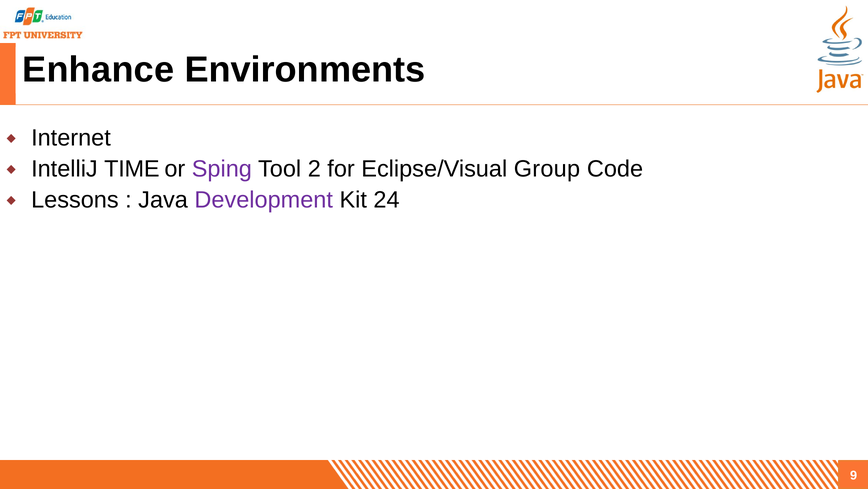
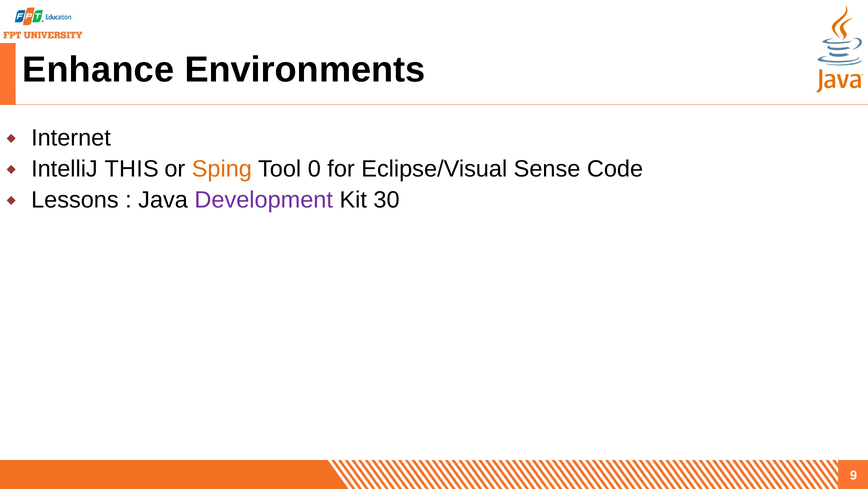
TIME: TIME -> THIS (132, 169)
Sping colour: purple -> orange (222, 169)
2: 2 -> 0 (314, 169)
Group: Group -> Sense (547, 169)
24: 24 -> 30 (387, 200)
